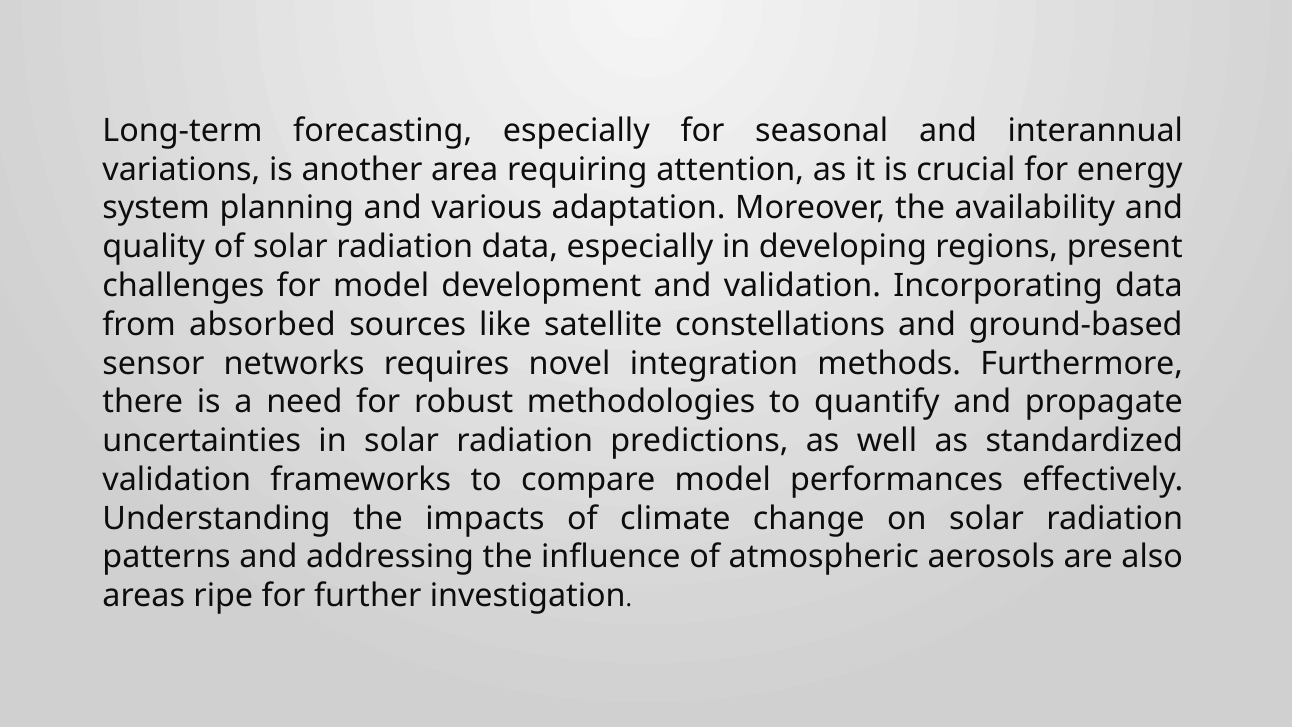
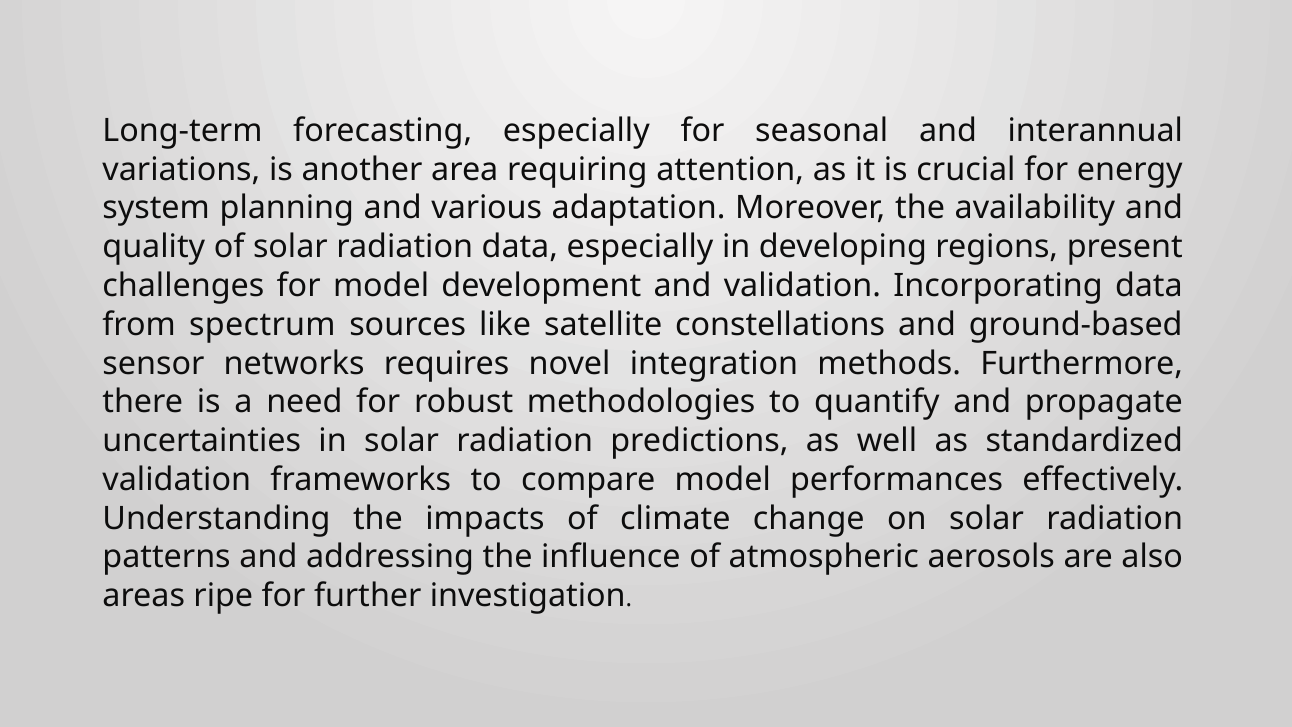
absorbed: absorbed -> spectrum (262, 324)
